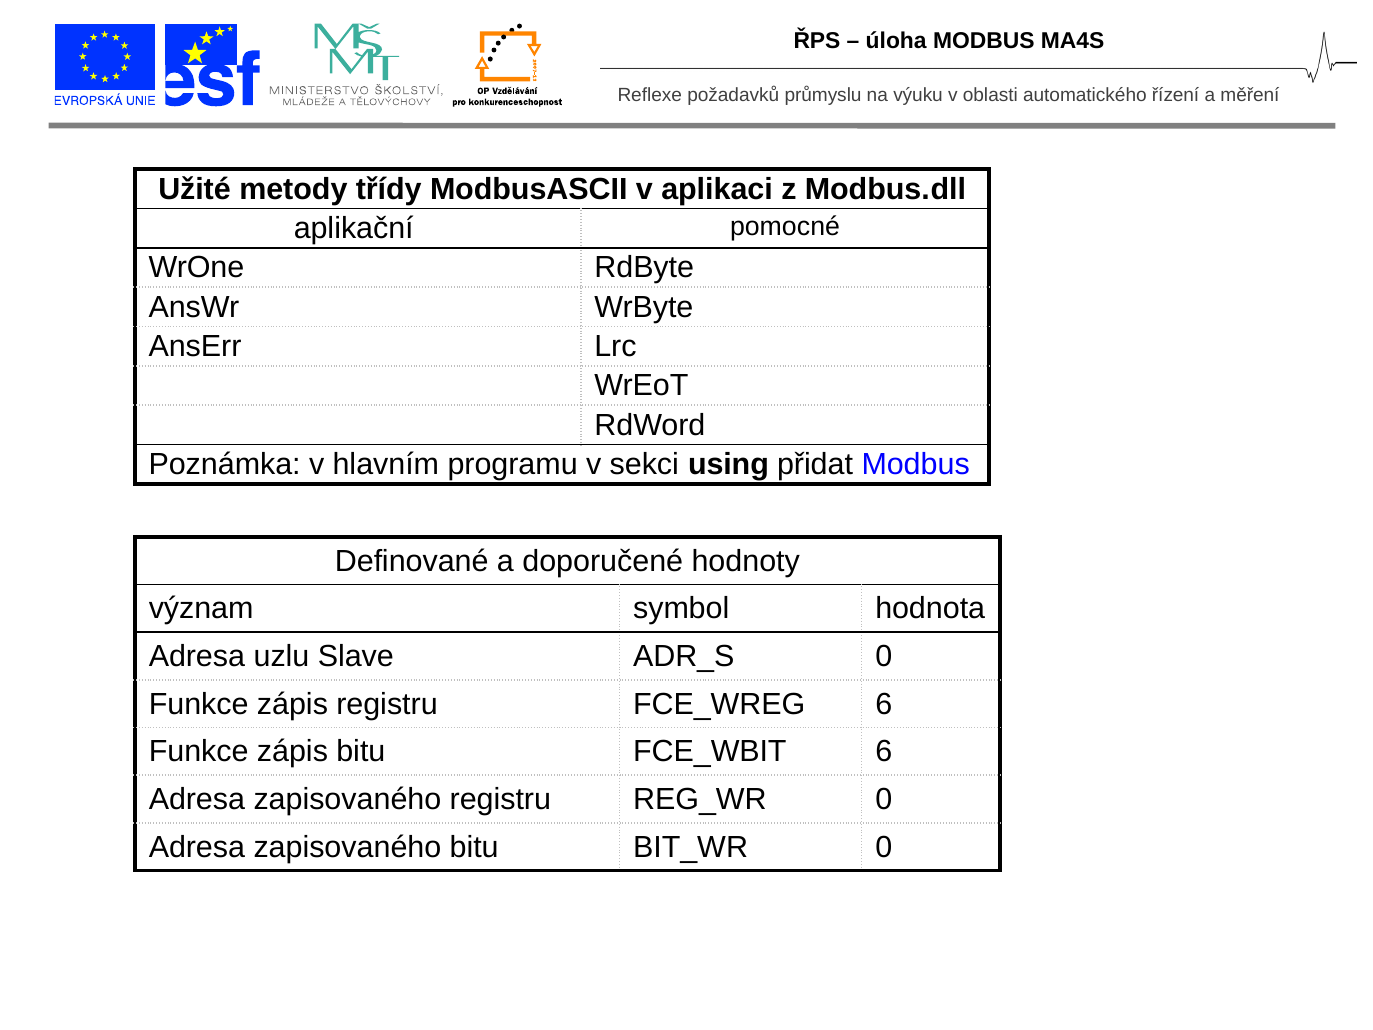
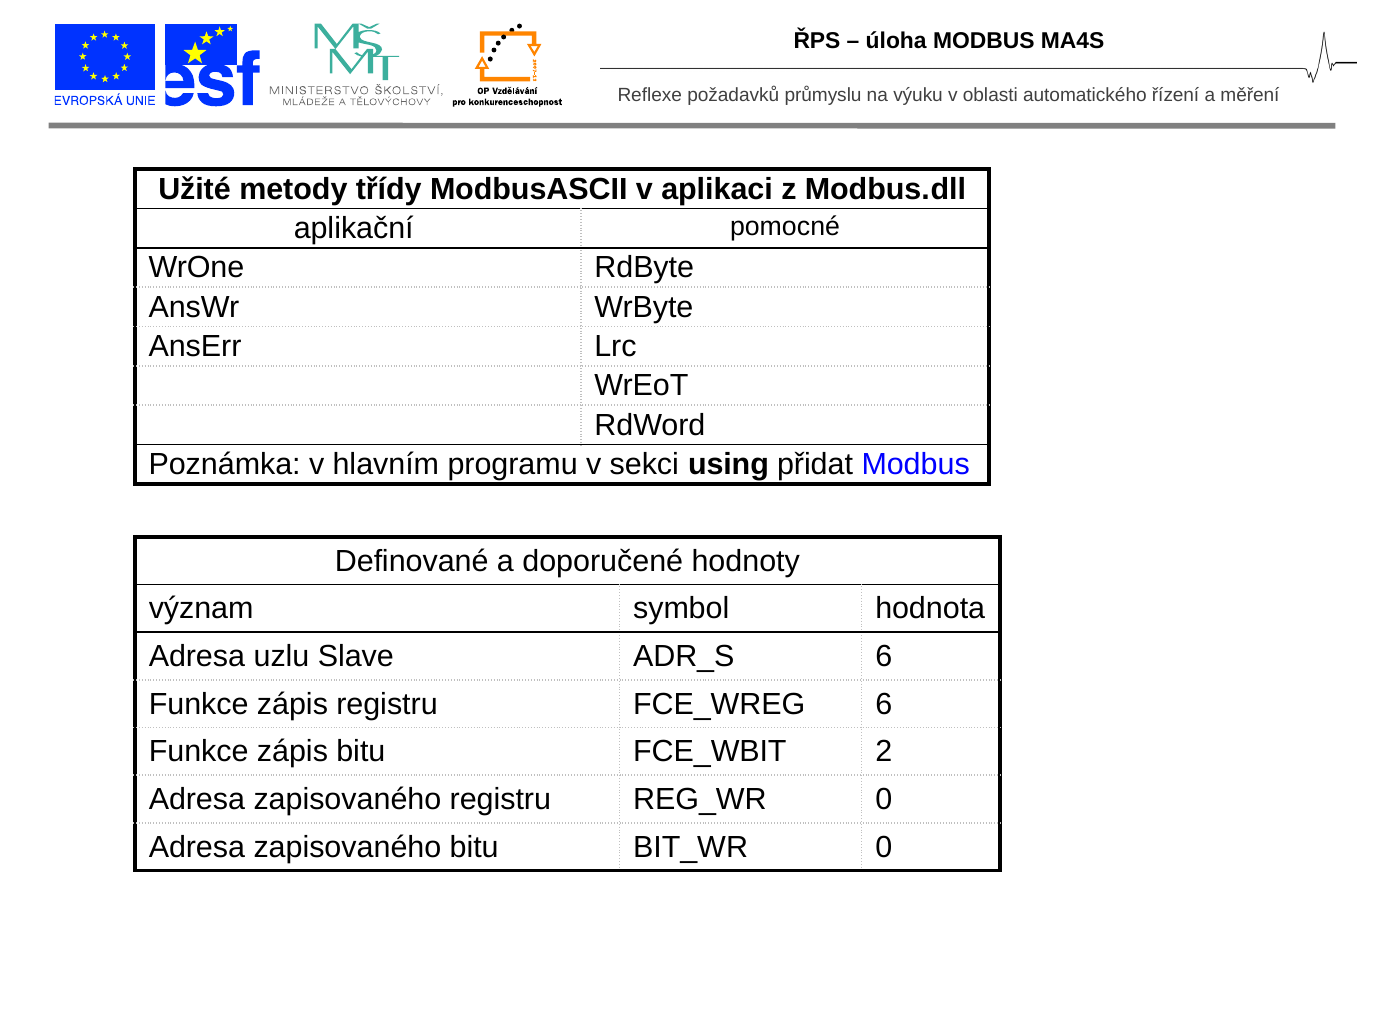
0: 0 -> 6 (884, 656)
6: 6 -> 2 (884, 752)
